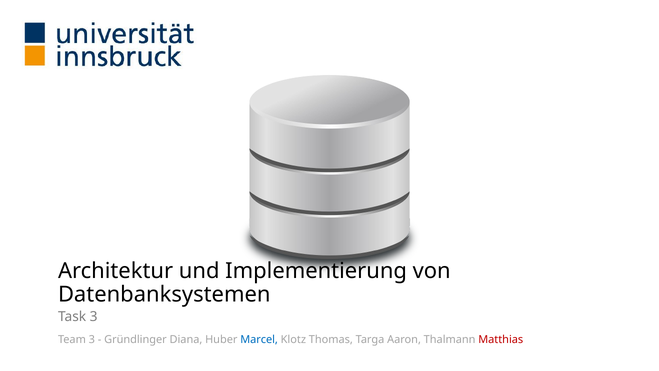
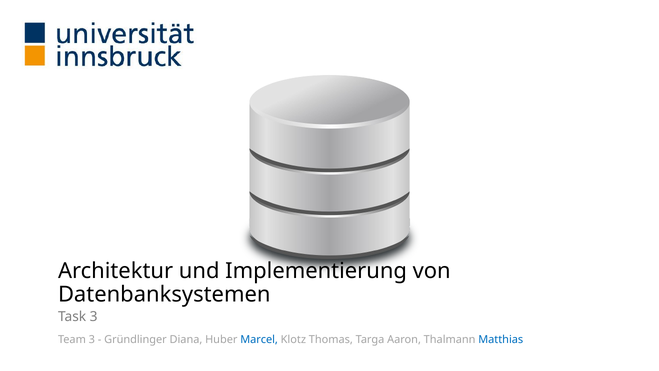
Matthias colour: red -> blue (501, 339)
